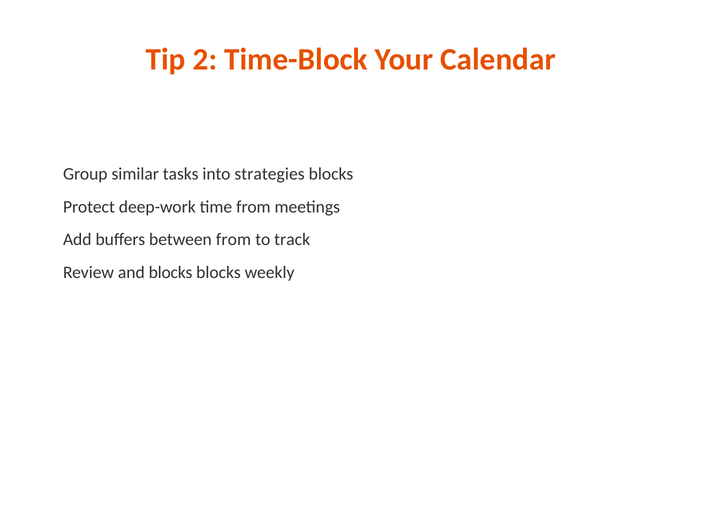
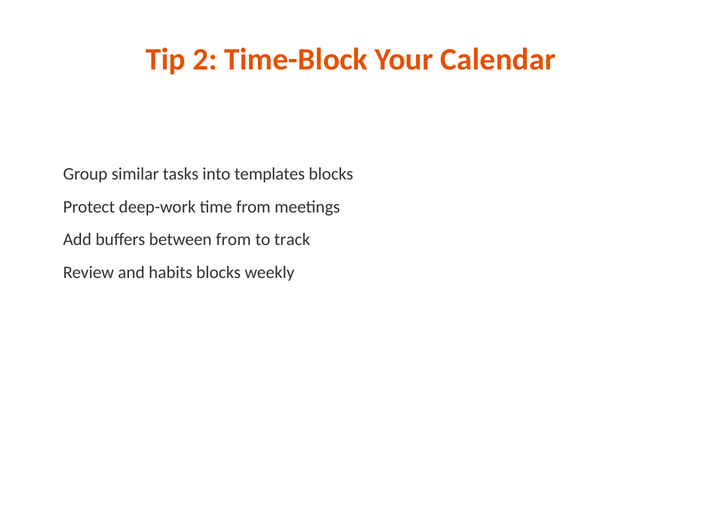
strategies: strategies -> templates (270, 174)
and blocks: blocks -> habits (170, 273)
